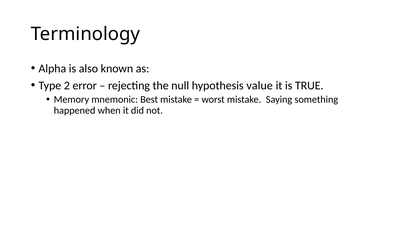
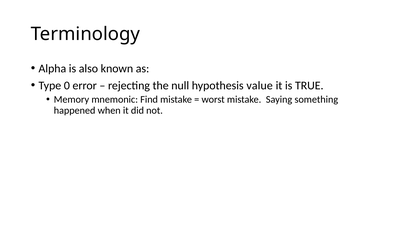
2: 2 -> 0 (67, 86)
Best: Best -> Find (149, 100)
